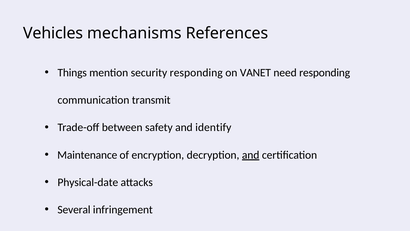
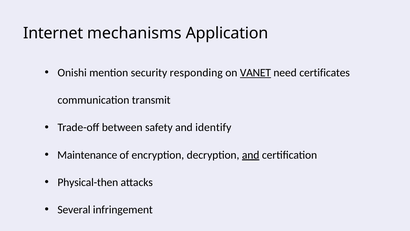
Vehicles: Vehicles -> Internet (53, 33)
References: References -> Application (227, 33)
Things: Things -> Onishi (72, 73)
VANET underline: none -> present (255, 73)
need responding: responding -> certificates (325, 73)
Physical-date: Physical-date -> Physical-then (88, 182)
